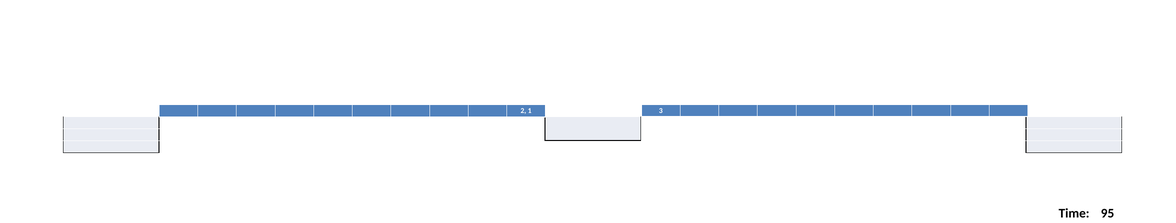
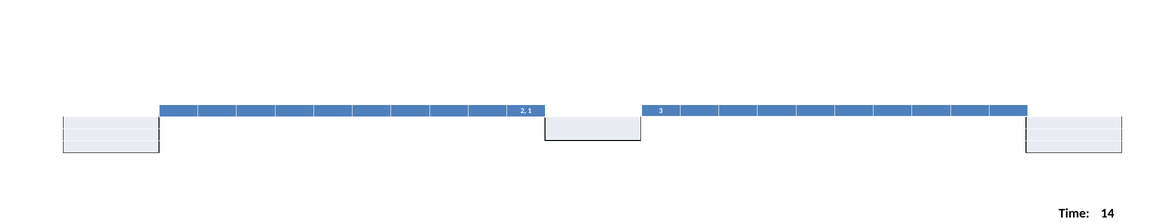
95: 95 -> 14 (1108, 214)
